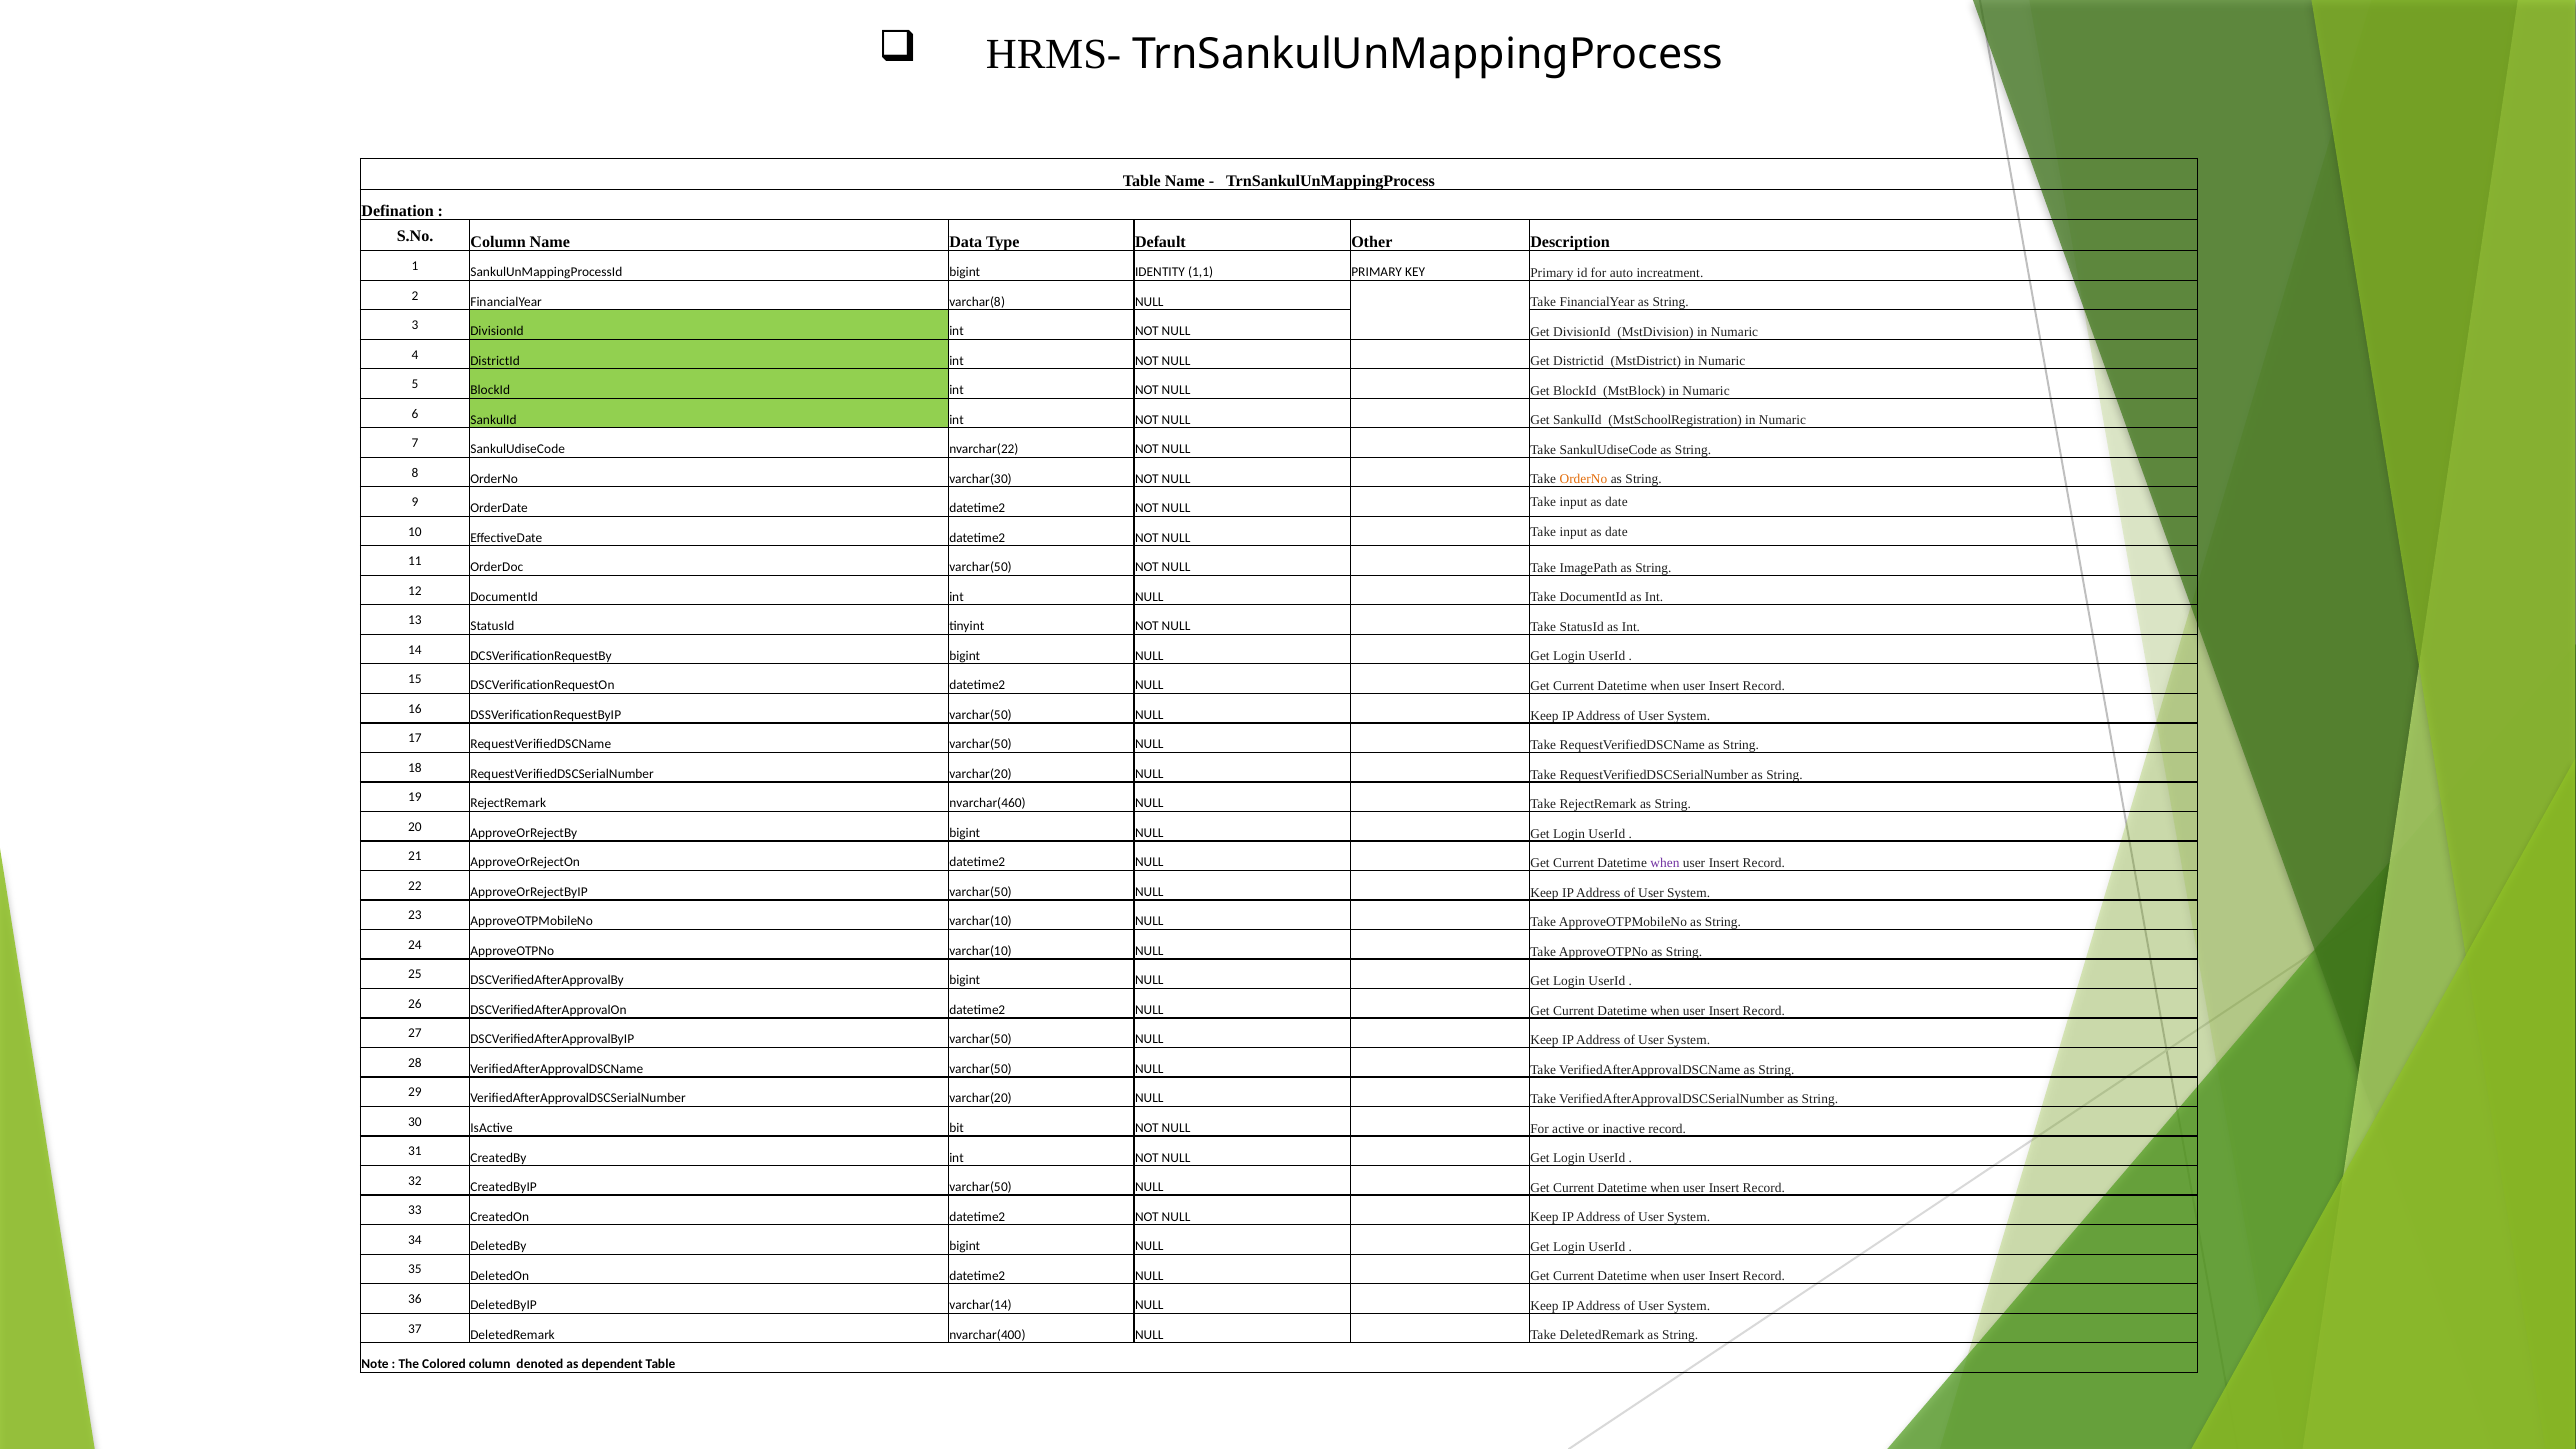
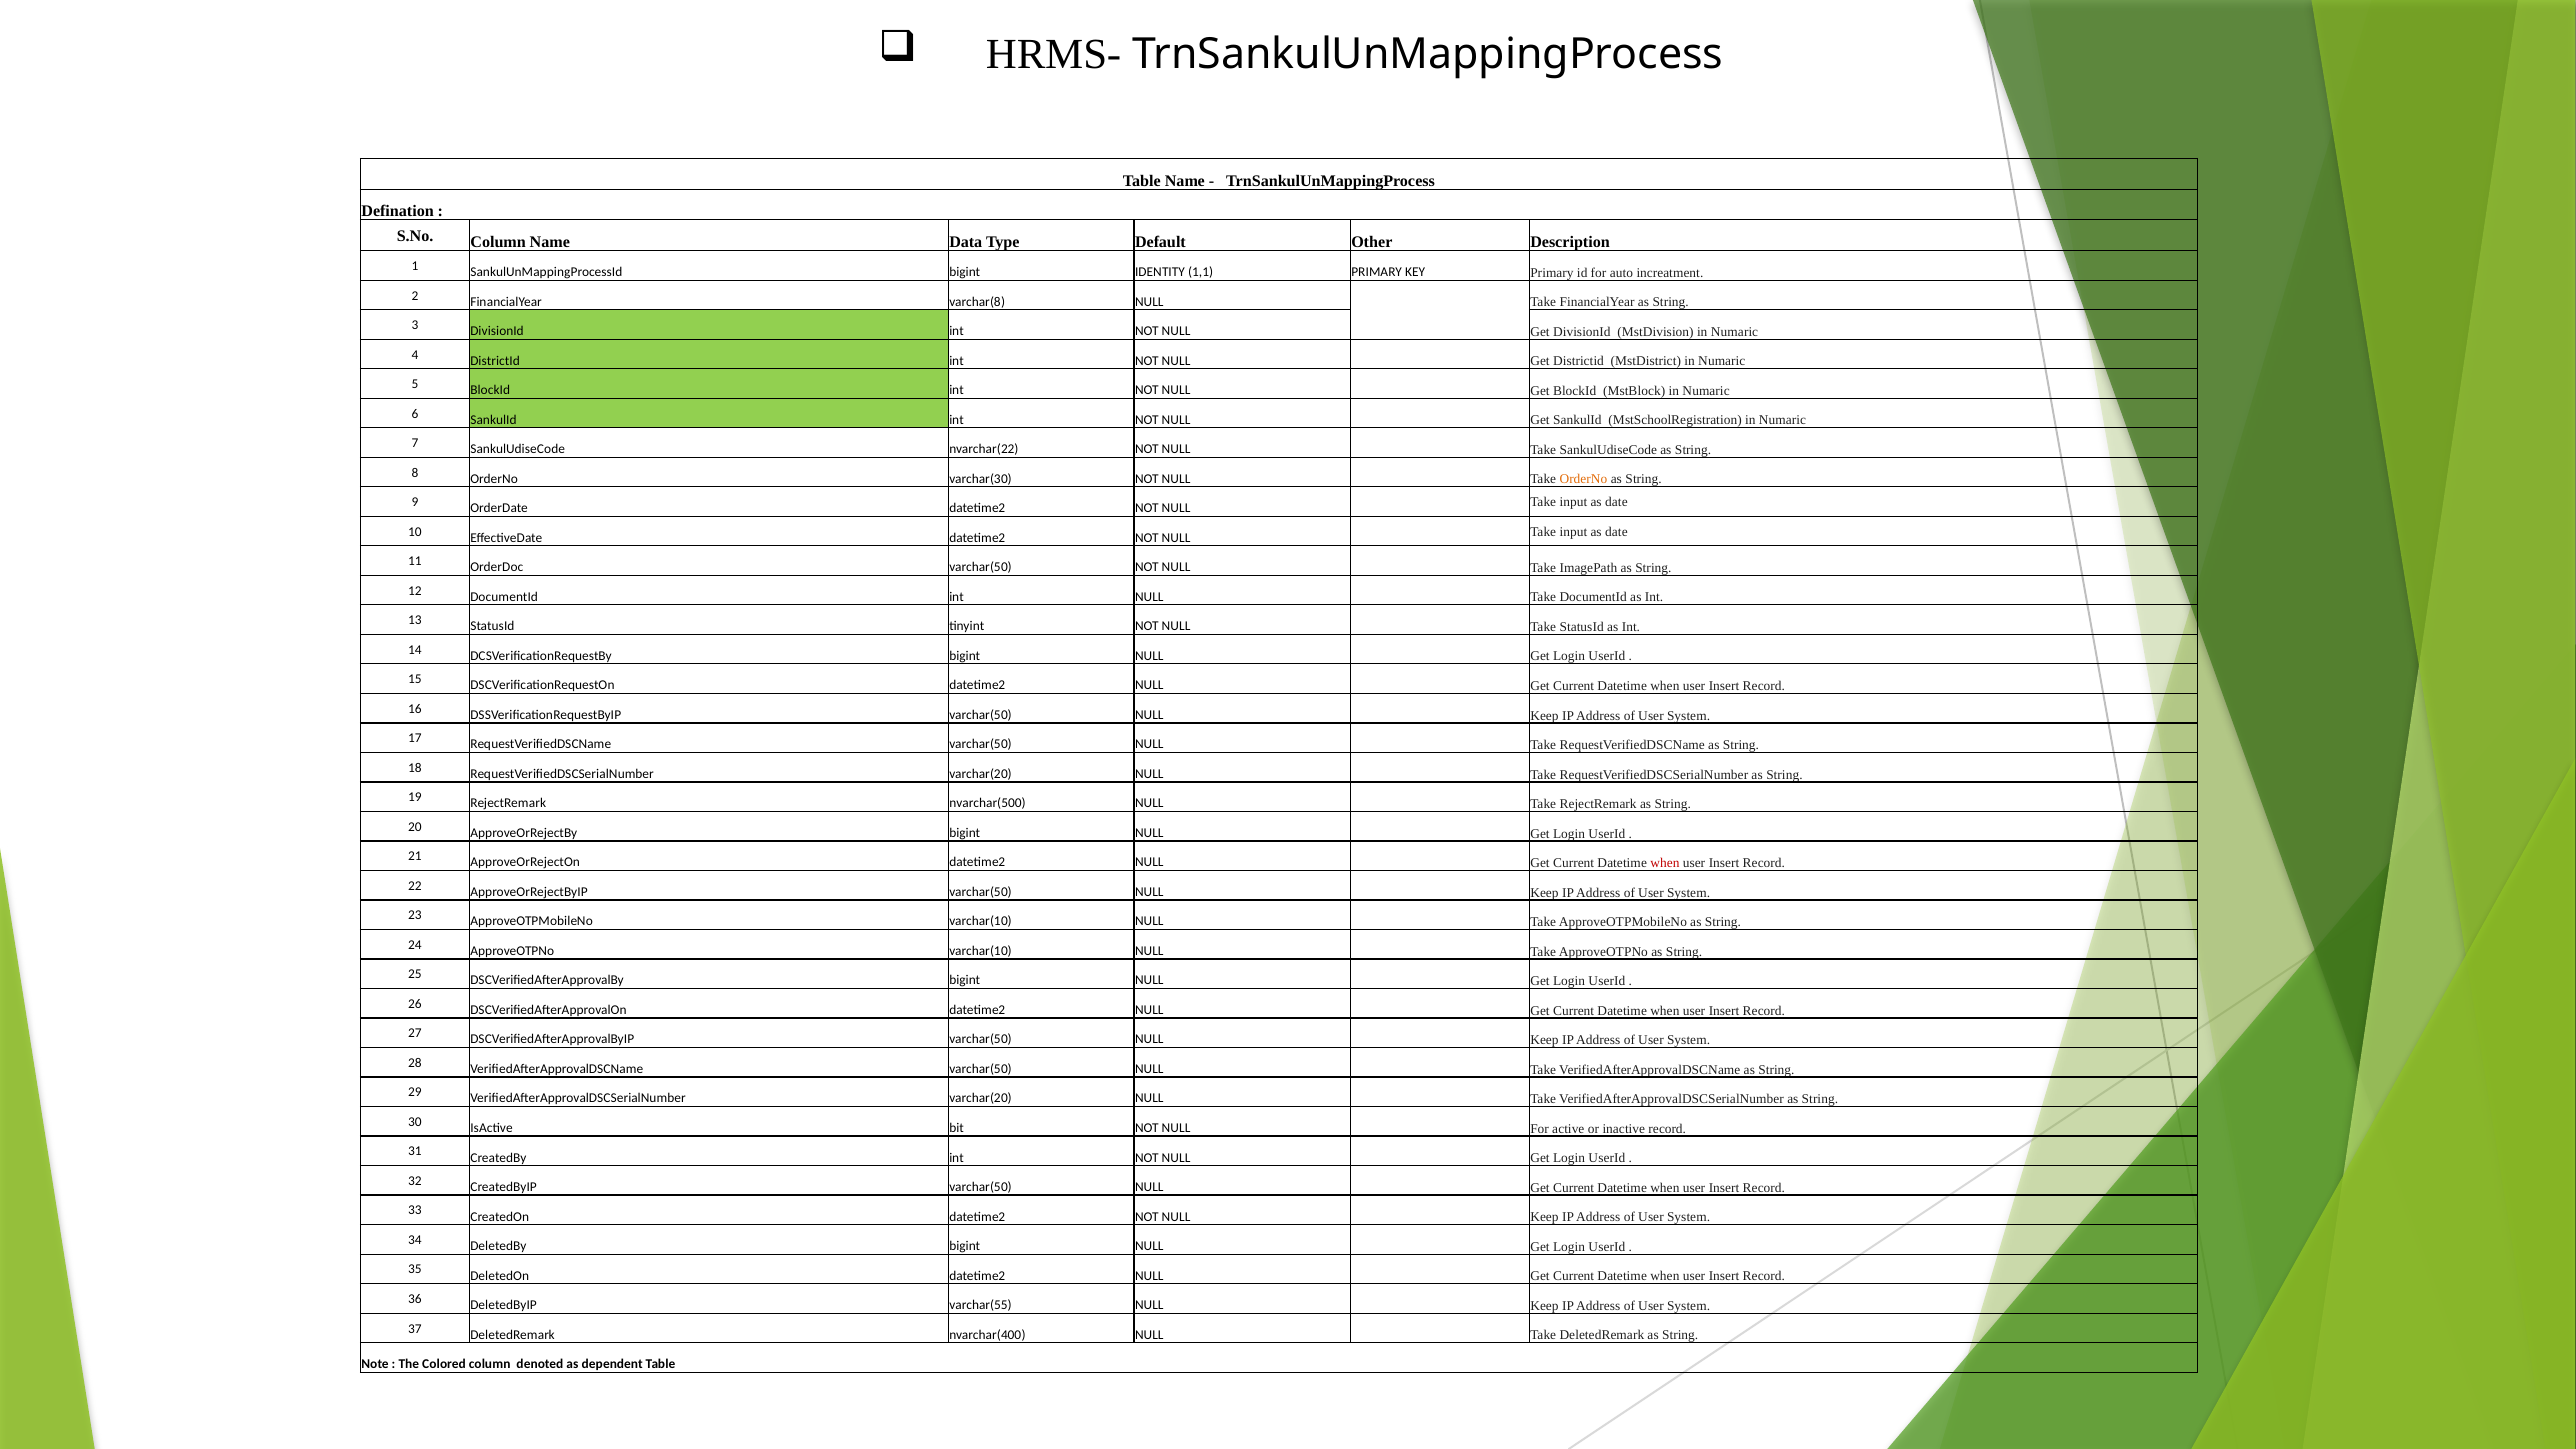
nvarchar(460: nvarchar(460 -> nvarchar(500 (987, 803)
when colour: purple -> red (1665, 863)
varchar(14: varchar(14 -> varchar(55 (981, 1305)
